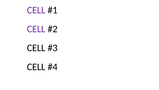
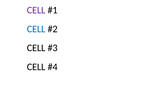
CELL colour: purple -> blue (36, 29)
